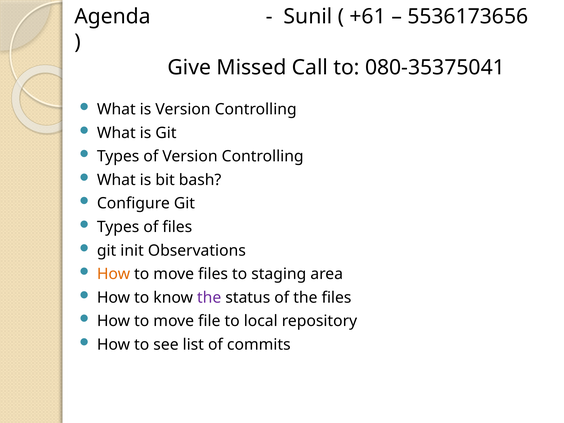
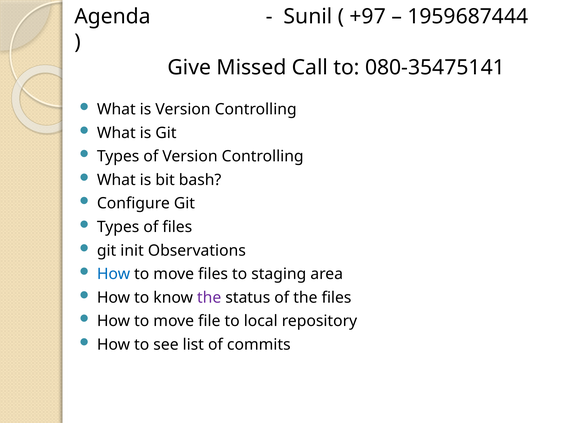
+61: +61 -> +97 (368, 17)
5536173656: 5536173656 -> 1959687444 (468, 17)
080-35375041: 080-35375041 -> 080-35475141 (435, 67)
How colour: orange -> blue (114, 274)
